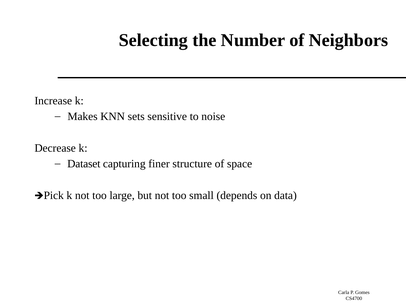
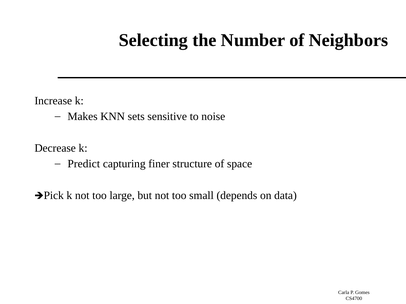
Dataset: Dataset -> Predict (84, 164)
